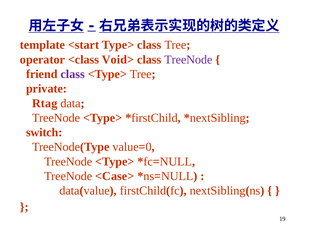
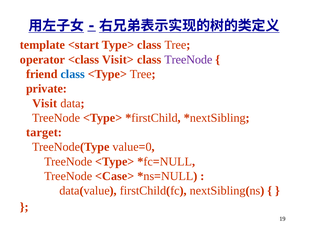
Void>: Void> -> Visit> (118, 60)
class colour: purple -> blue (73, 74)
Rtag: Rtag -> Visit (45, 103)
switch: switch -> target (44, 132)
